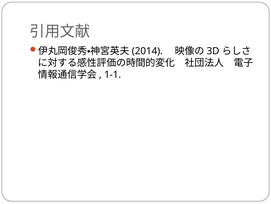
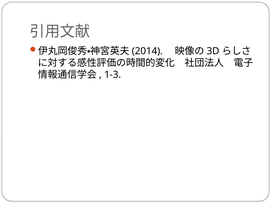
1-1: 1-1 -> 1-3 (113, 74)
